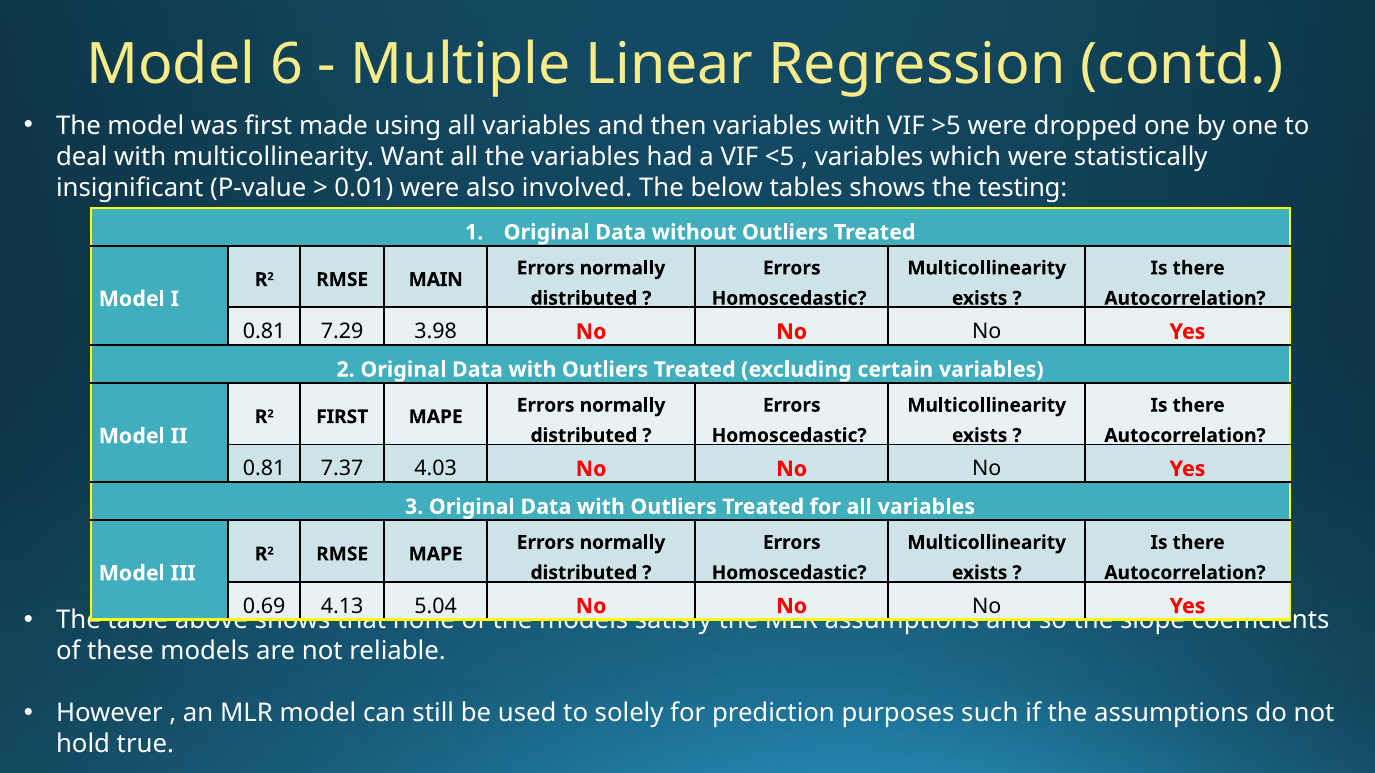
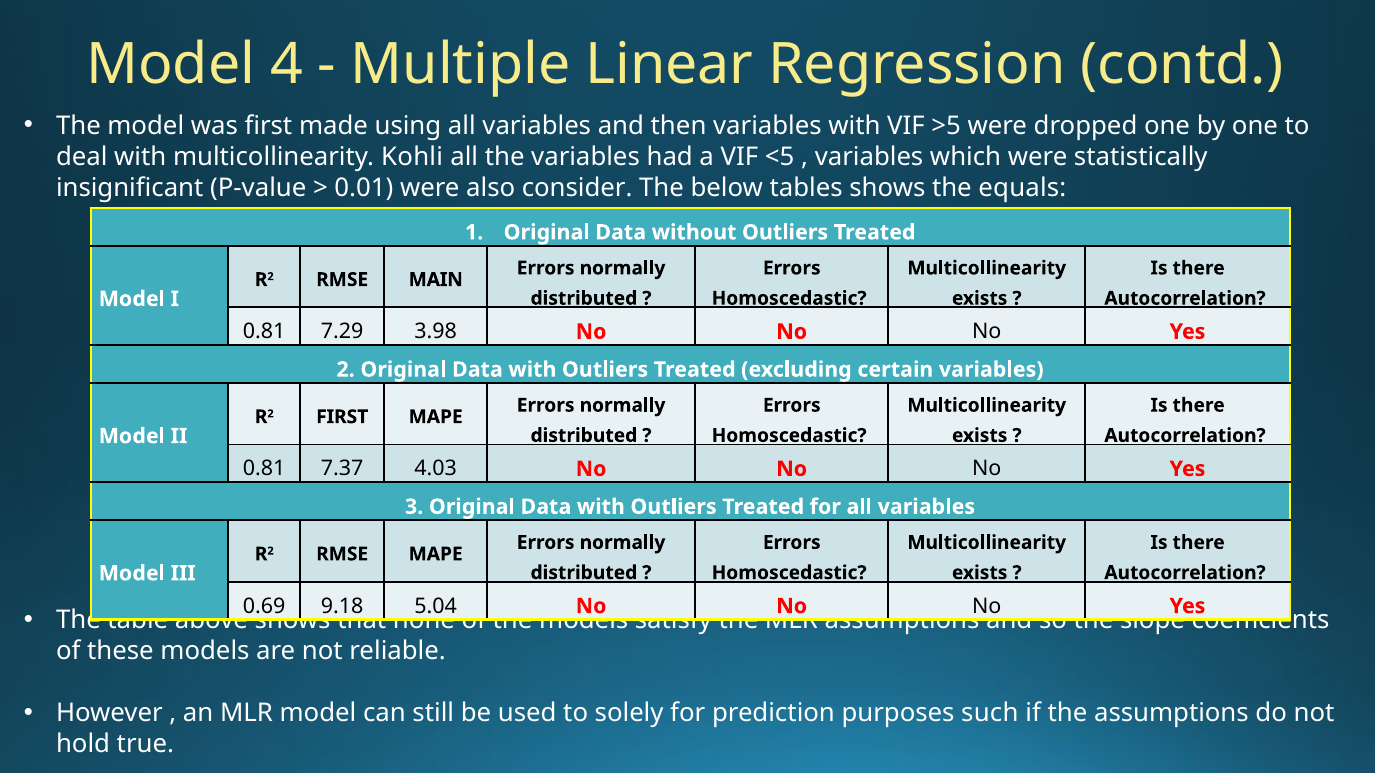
6: 6 -> 4 (286, 64)
Want: Want -> Kohli (412, 157)
involved: involved -> consider (577, 188)
testing: testing -> equals (1022, 188)
4.13: 4.13 -> 9.18 (342, 606)
